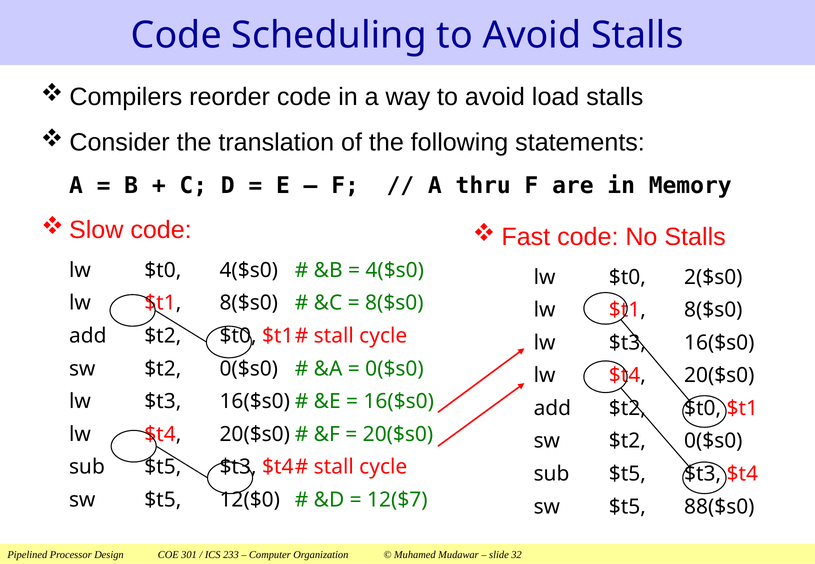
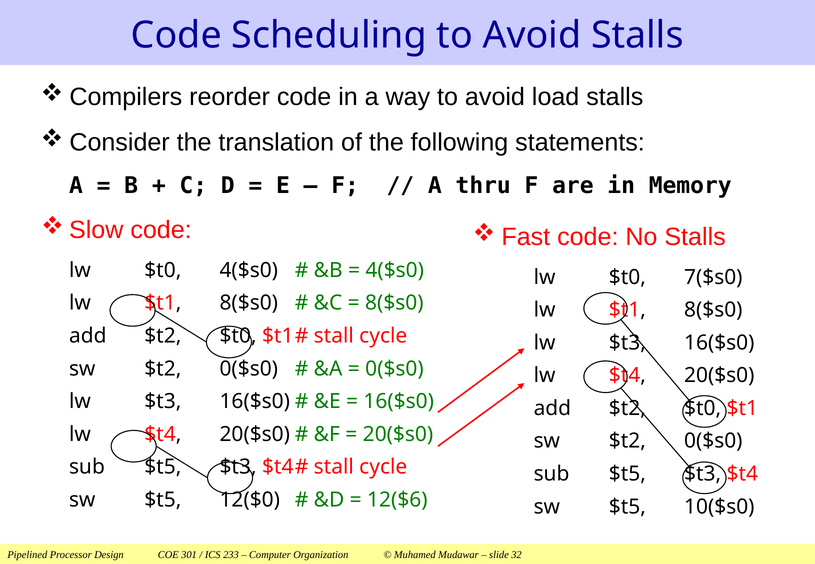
2($s0: 2($s0 -> 7($s0 (713, 277)
12($7: 12($7 -> 12($6 (397, 500)
88($s0: 88($s0 -> 10($s0 (719, 507)
